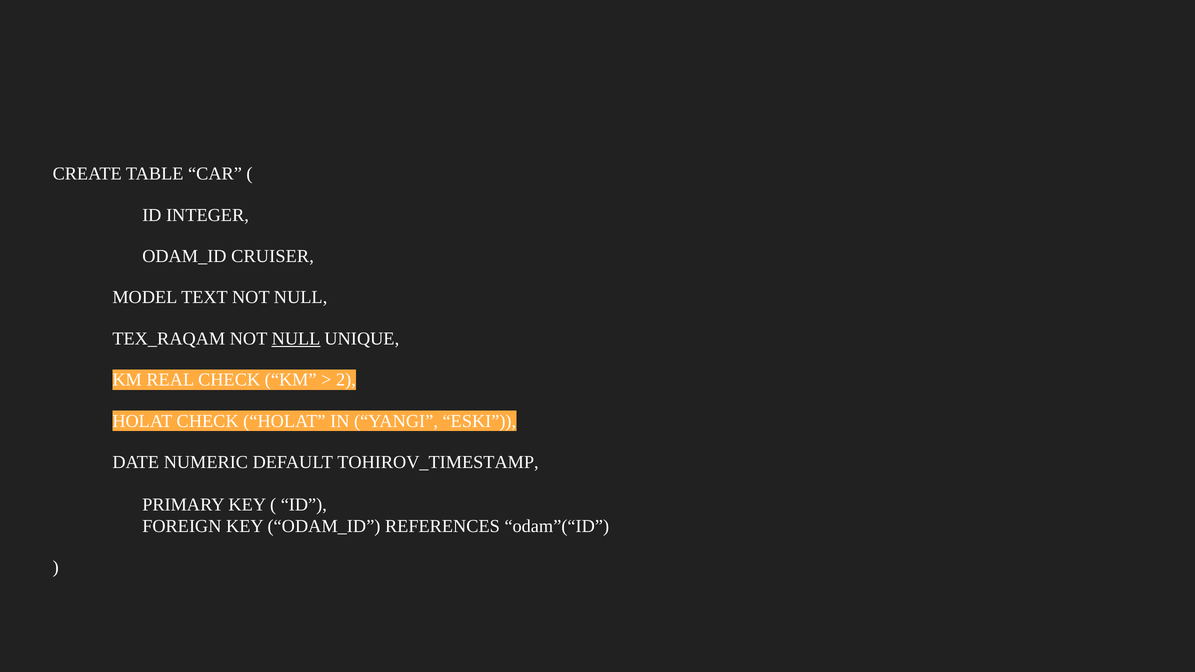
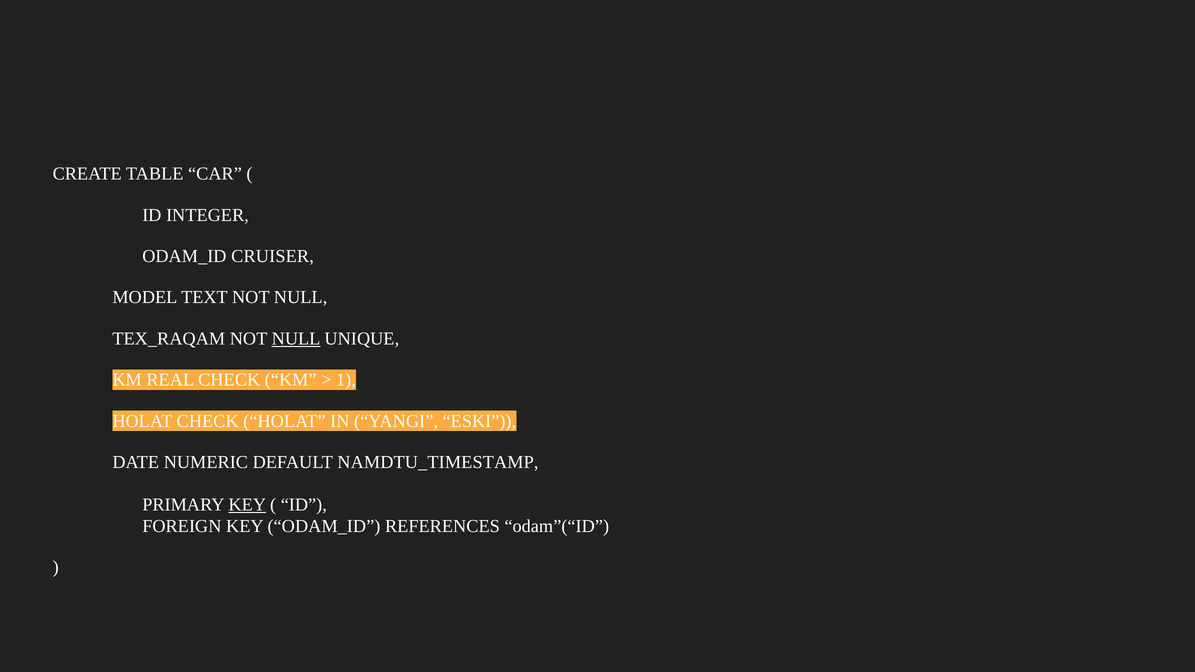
2: 2 -> 1 (346, 380)
TOHIROV_TIMESTAMP: TOHIROV_TIMESTAMP -> NAMDTU_TIMESTAMP (438, 462)
KEY underline: none -> present (247, 505)
